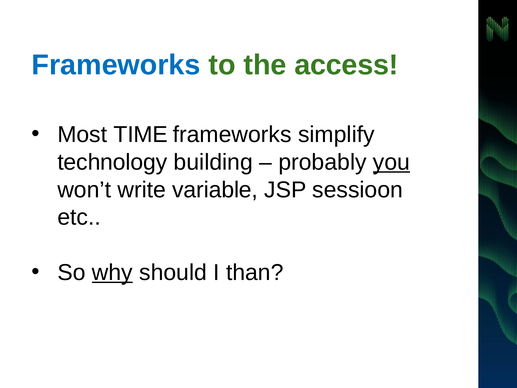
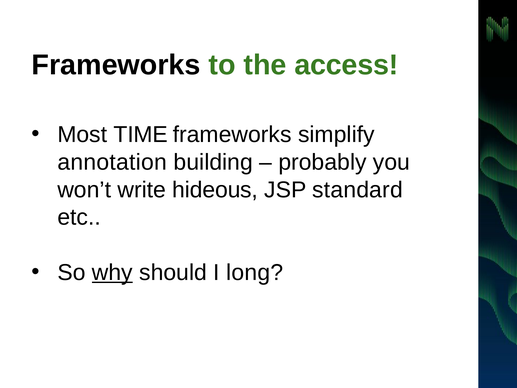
Frameworks colour: blue -> black (116, 65)
technology: technology -> annotation (112, 162)
you underline: present -> none (392, 162)
variable: variable -> hideous (215, 190)
sessioon: sessioon -> standard (358, 190)
than: than -> long (255, 272)
